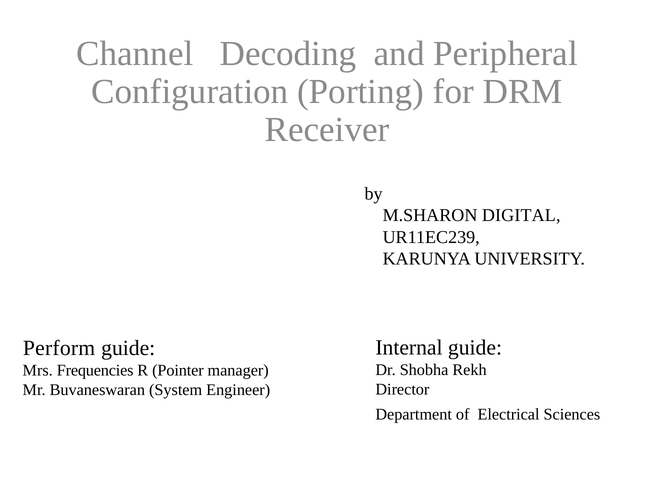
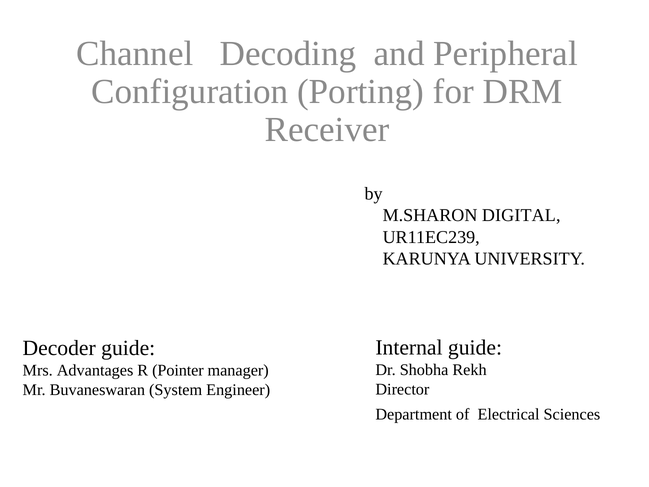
Perform: Perform -> Decoder (59, 348)
Frequencies: Frequencies -> Advantages (95, 370)
